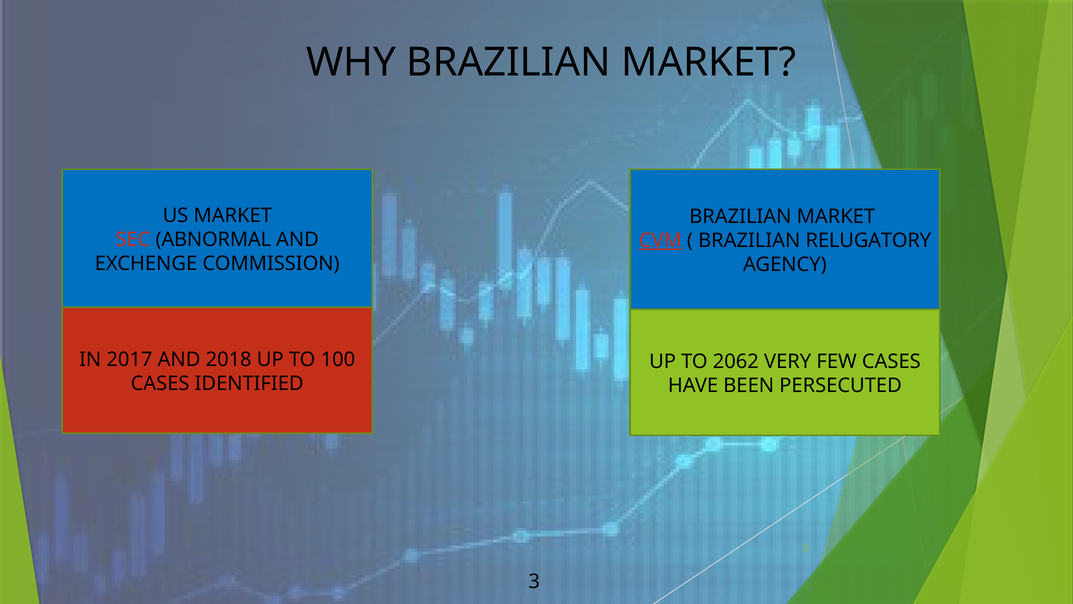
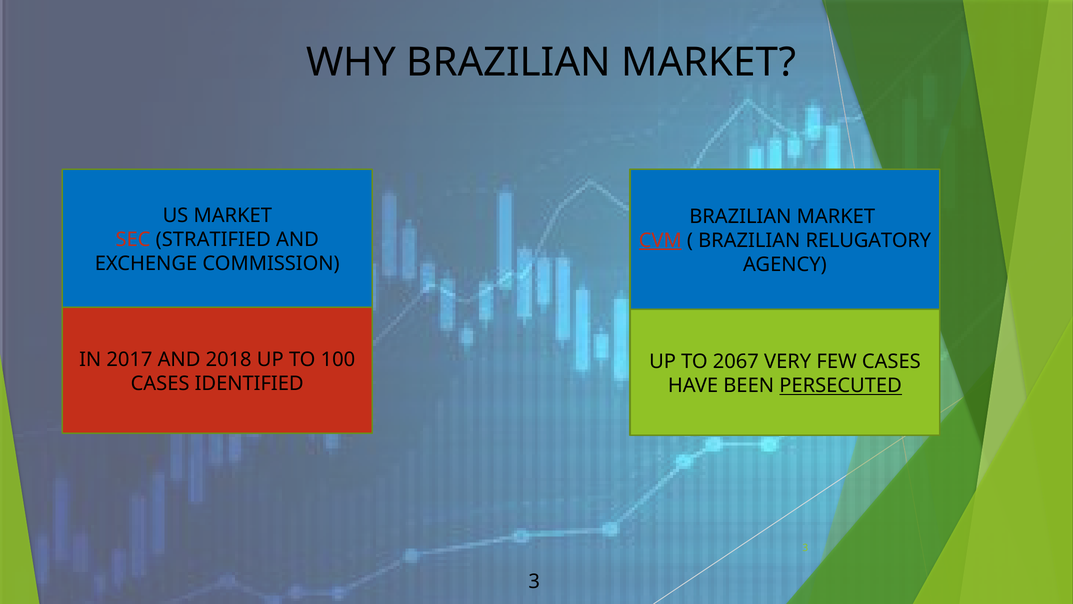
ABNORMAL: ABNORMAL -> STRATIFIED (213, 240)
2062: 2062 -> 2067 (736, 361)
PERSECUTED underline: none -> present (841, 385)
